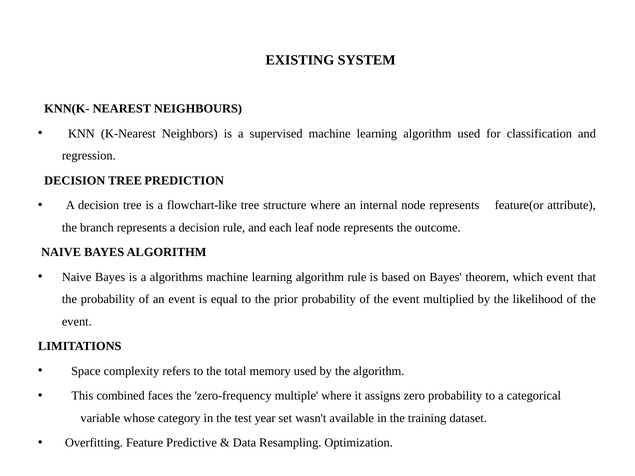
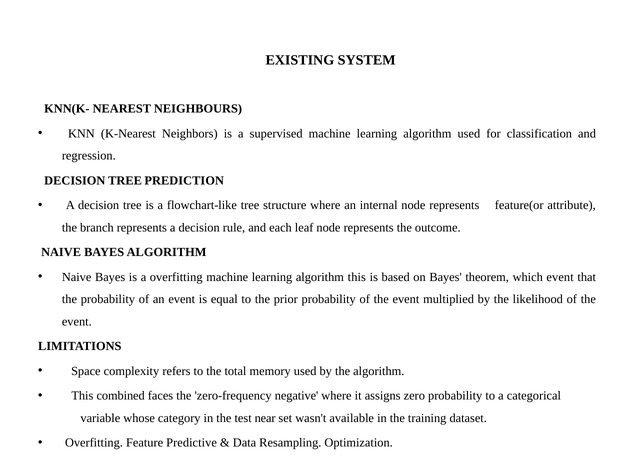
a algorithms: algorithms -> overfitting (176, 277)
algorithm rule: rule -> this (357, 277)
multiple: multiple -> negative (297, 396)
year: year -> near (265, 418)
